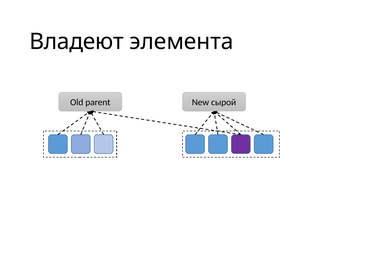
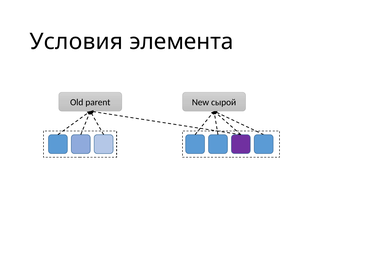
Владеют: Владеют -> Условия (76, 42)
